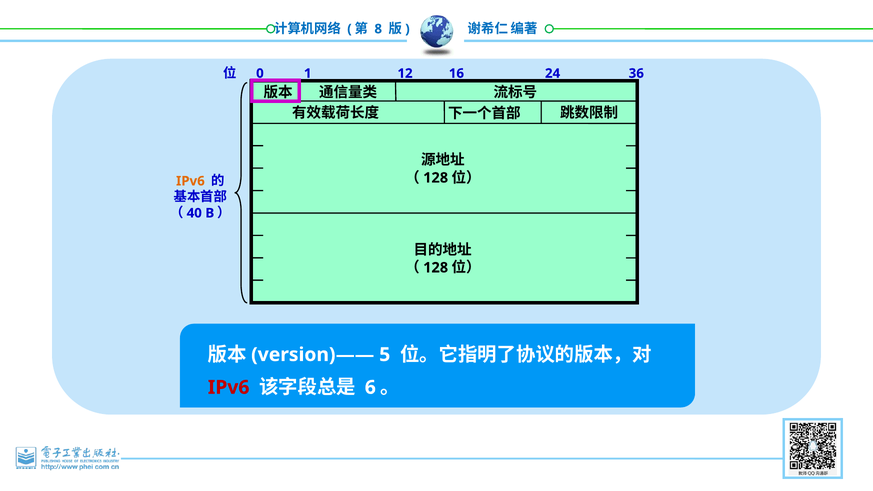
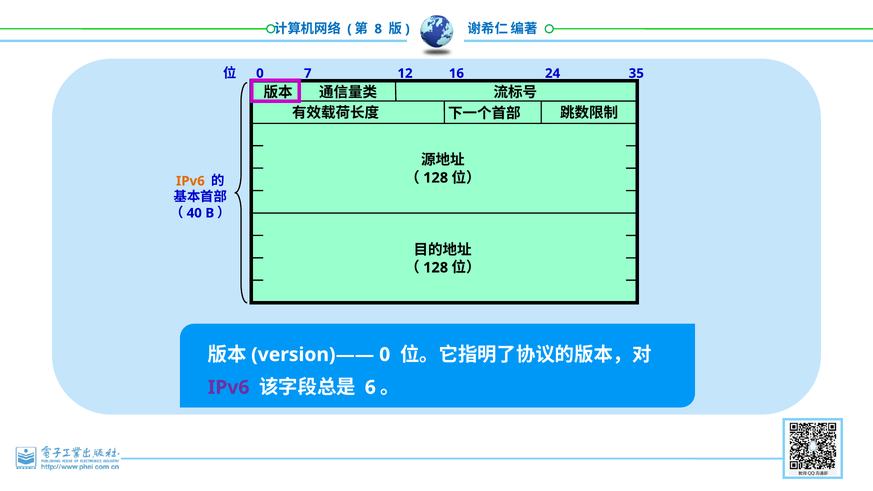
1: 1 -> 7 (308, 73)
36: 36 -> 35 (636, 73)
5: 5 -> 0 (385, 355)
IPv6 colour: red -> purple (229, 387)
